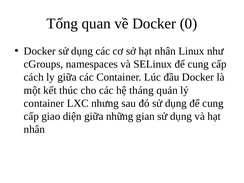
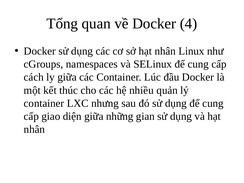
0: 0 -> 4 (189, 24)
tháng: tháng -> nhiều (141, 90)
